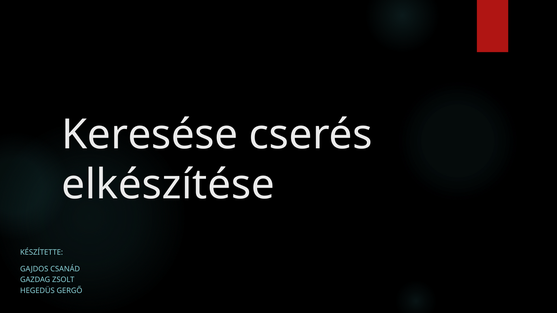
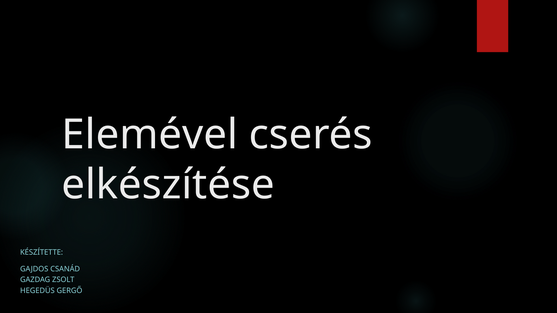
Keresése: Keresése -> Elemével (150, 135)
